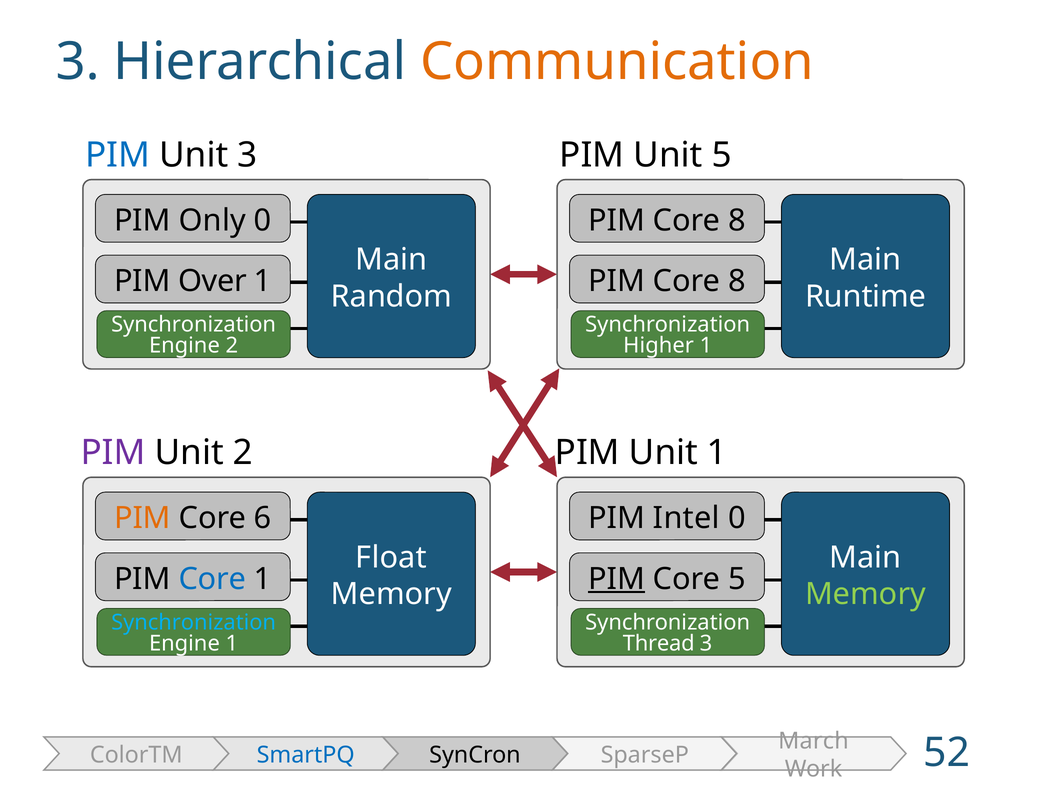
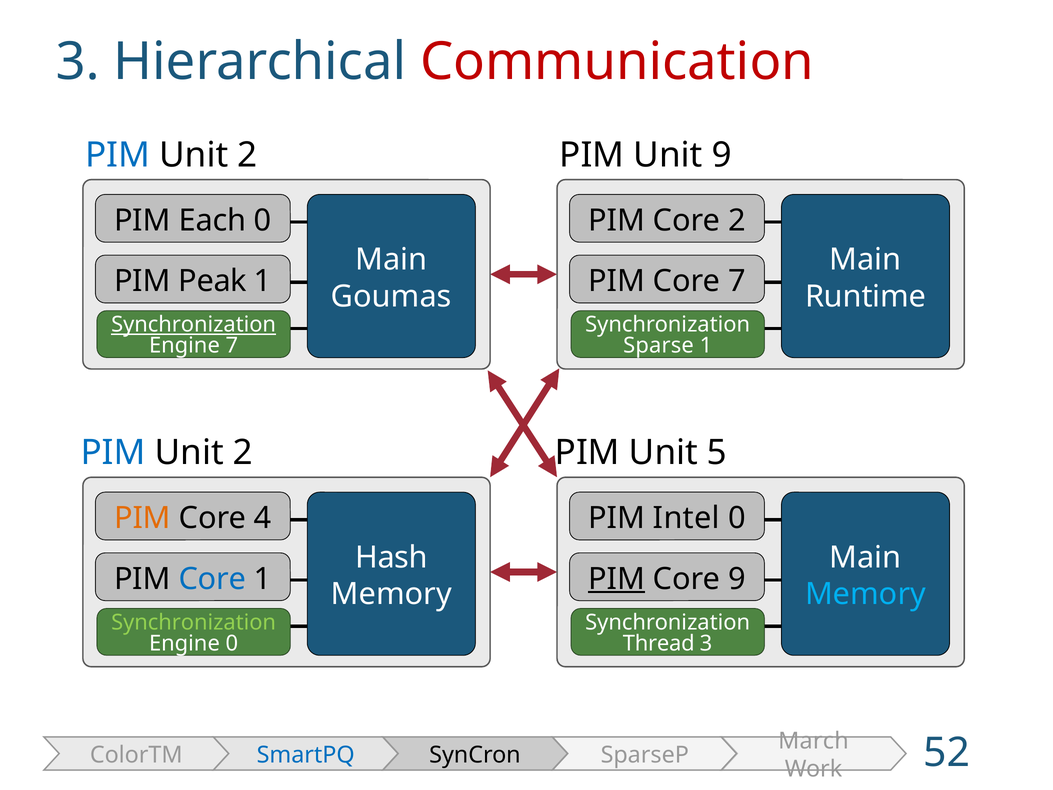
Communication colour: orange -> red (617, 62)
3: 3 -> 2 (247, 155)
Unit 5: 5 -> 9 (722, 155)
Only: Only -> Each (212, 220)
8: 8 -> 2 (737, 220)
Over: Over -> Peak (213, 281)
8: 8 -> 7 (737, 281)
Random: Random -> Goumas (391, 297)
Synchronization underline: none -> present (194, 325)
Engine 2: 2 -> 7 (232, 346)
Higher: Higher -> Sparse (659, 346)
PIM colour: purple -> blue (113, 453)
Unit 1: 1 -> 5 (717, 453)
6: 6 -> 4 (263, 518)
Float: Float -> Hash (391, 557)
Core 5: 5 -> 9 (737, 579)
Memory colour: light green -> light blue (865, 594)
Synchronization colour: light blue -> light green (194, 622)
Engine 1: 1 -> 0 (232, 643)
